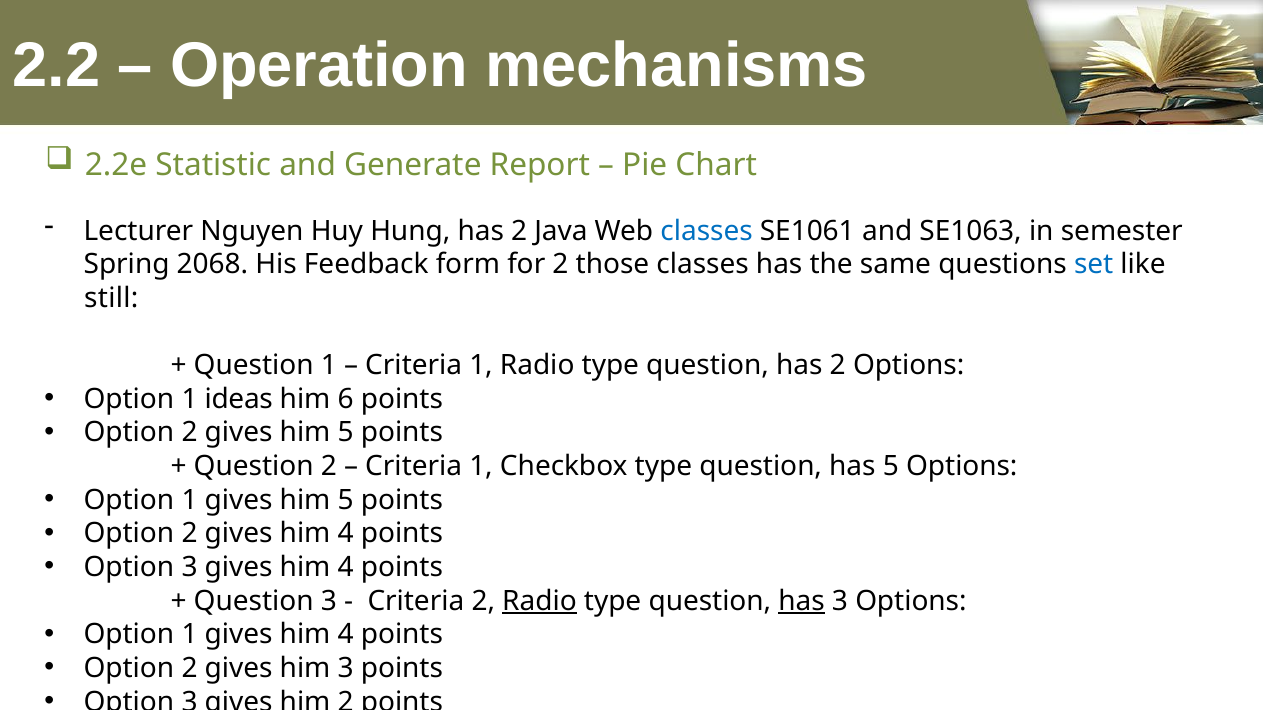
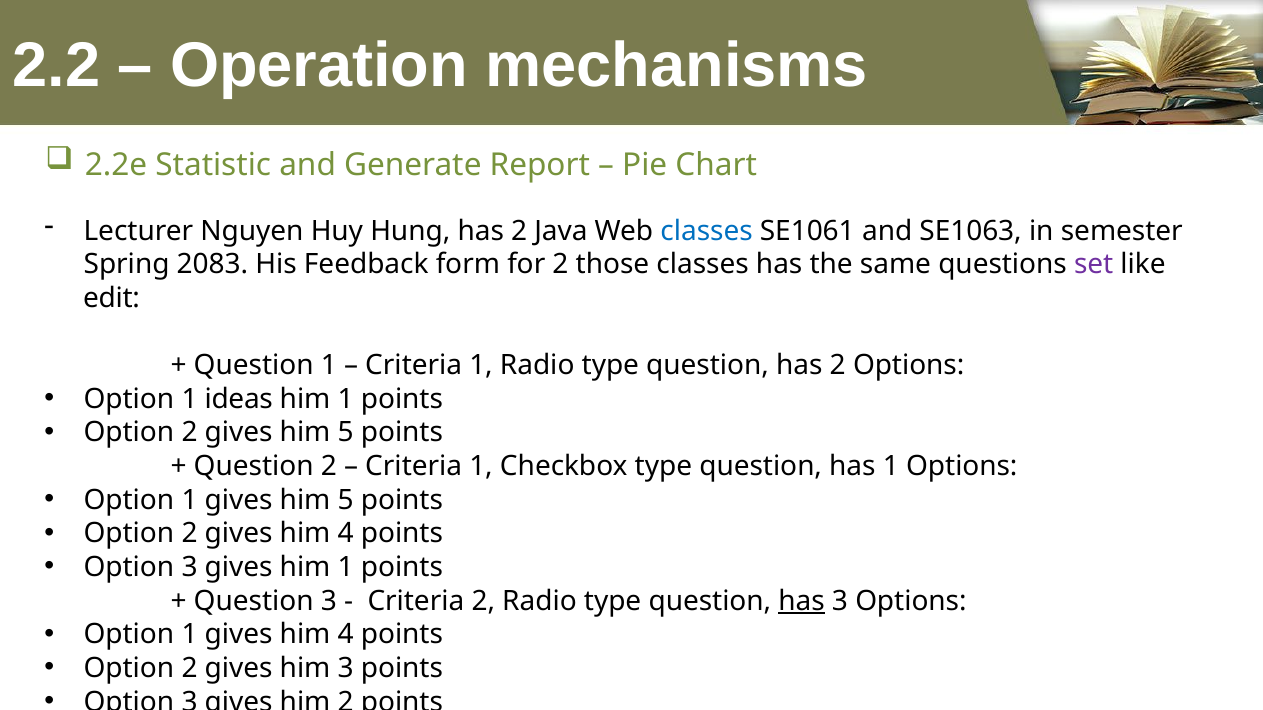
2068: 2068 -> 2083 (212, 265)
set colour: blue -> purple (1094, 265)
still: still -> edit (112, 298)
6: 6 -> 1 (346, 399)
has 5: 5 -> 1 (891, 467)
3 gives him 4: 4 -> 1 (346, 568)
Radio underline: present -> none (539, 601)
